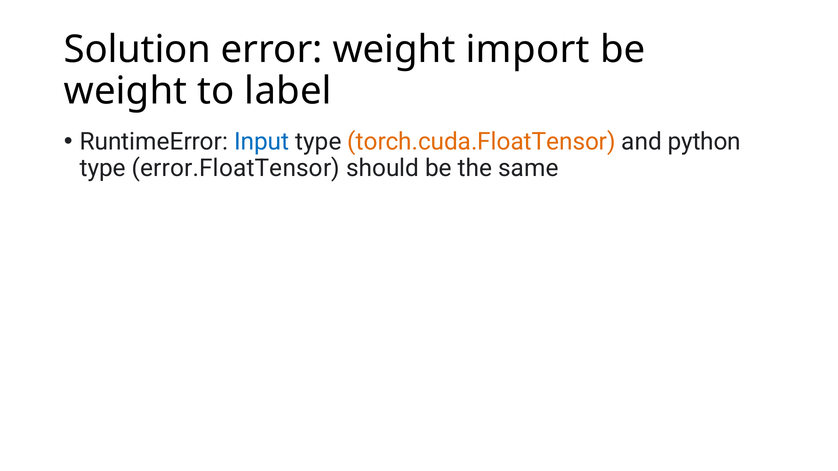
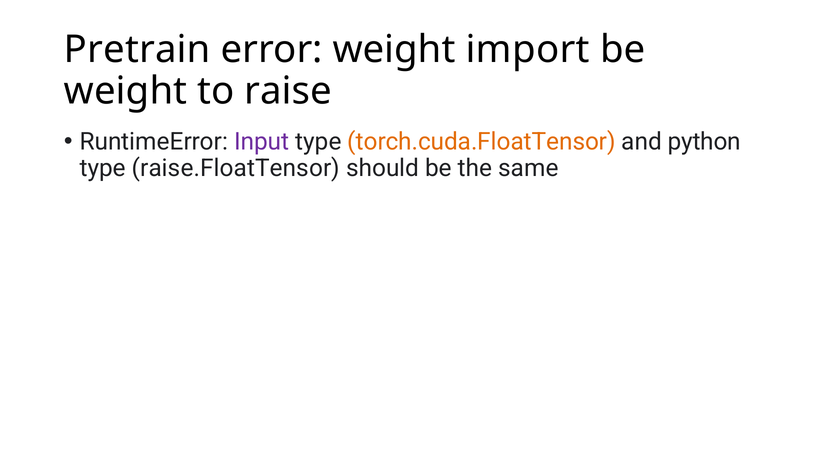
Solution: Solution -> Pretrain (137, 50)
label: label -> raise (288, 91)
Input colour: blue -> purple (262, 142)
error.FloatTensor: error.FloatTensor -> raise.FloatTensor (236, 168)
